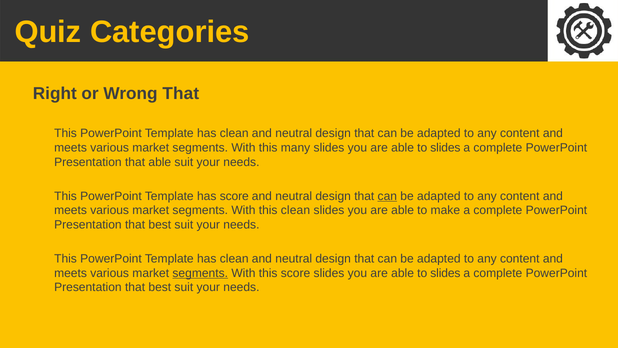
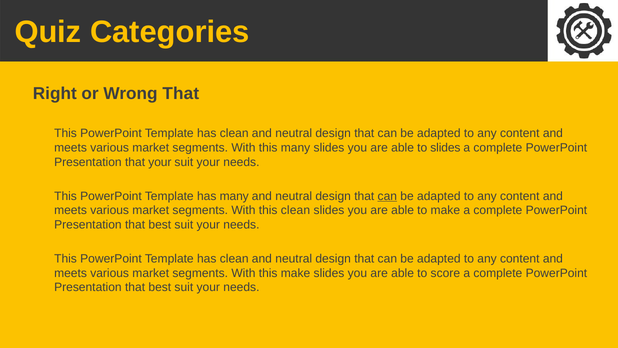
that able: able -> your (160, 162)
has score: score -> many (234, 196)
segments underline: present -> none (200, 273)
this score: score -> make (296, 273)
slides: slides -> score (445, 273)
